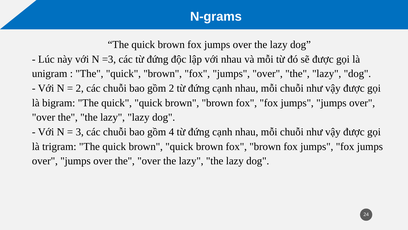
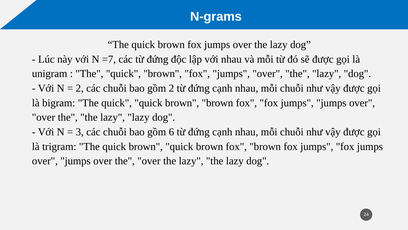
=3: =3 -> =7 (109, 59)
4: 4 -> 6 (171, 132)
